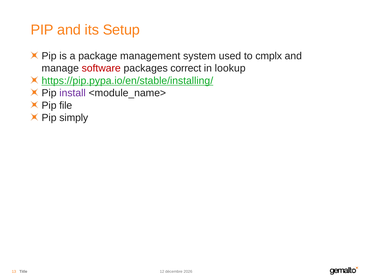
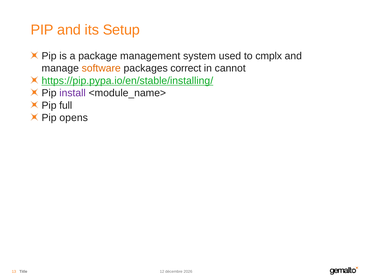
software colour: red -> orange (101, 68)
lookup: lookup -> cannot (230, 68)
file: file -> full (66, 105)
simply: simply -> opens (74, 118)
